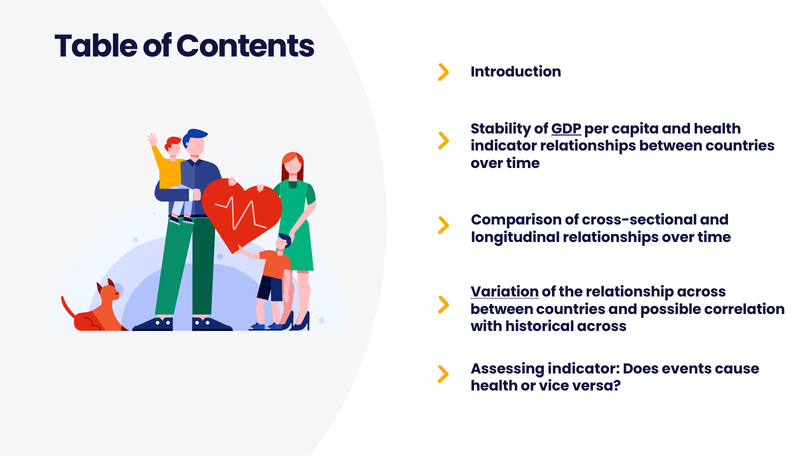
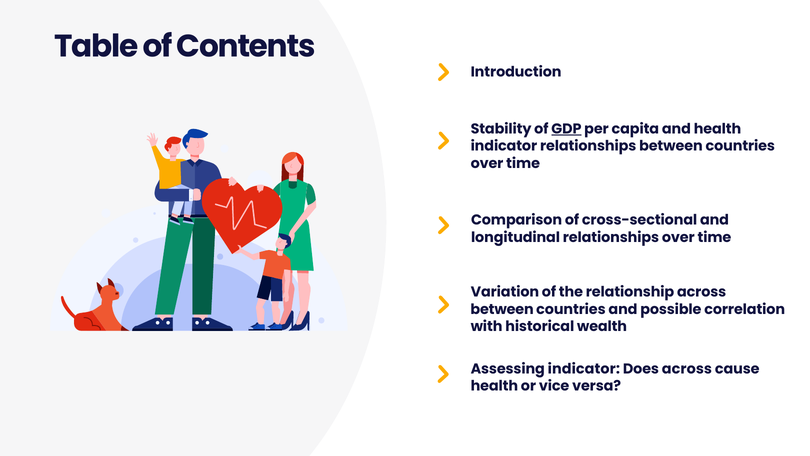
Variation underline: present -> none (505, 292)
historical across: across -> wealth (602, 326)
Does events: events -> across (687, 369)
